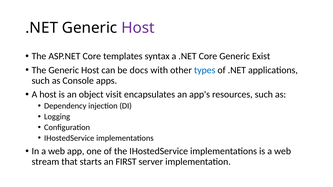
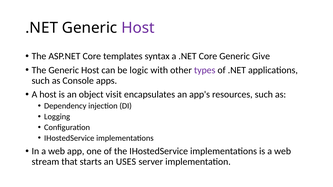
Exist: Exist -> Give (261, 56)
docs: docs -> logic (139, 70)
types colour: blue -> purple (205, 70)
FIRST: FIRST -> USES (126, 162)
